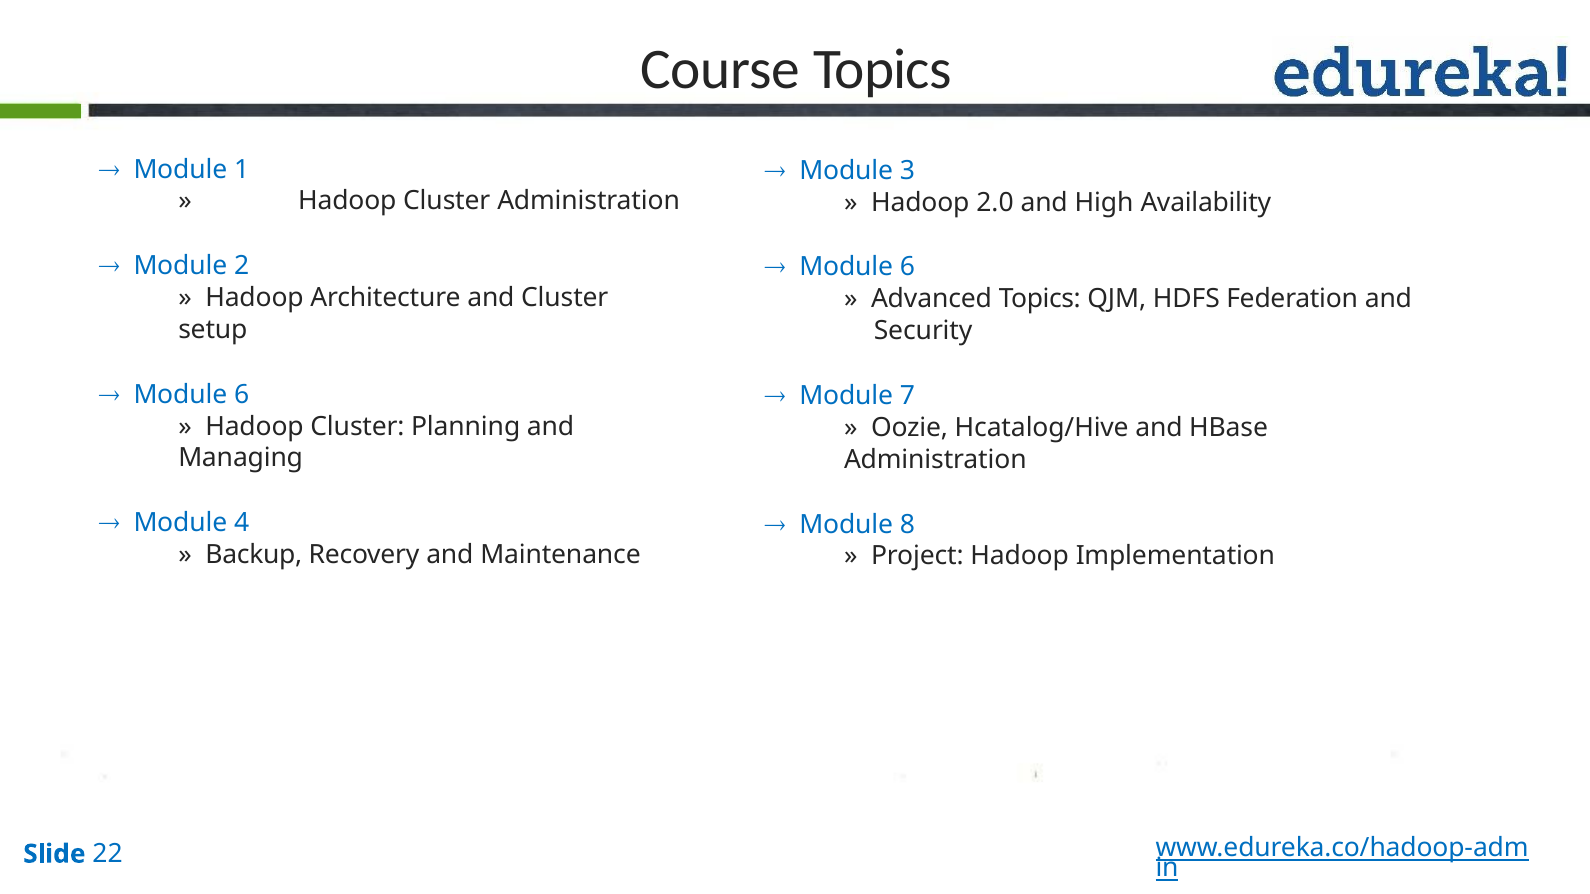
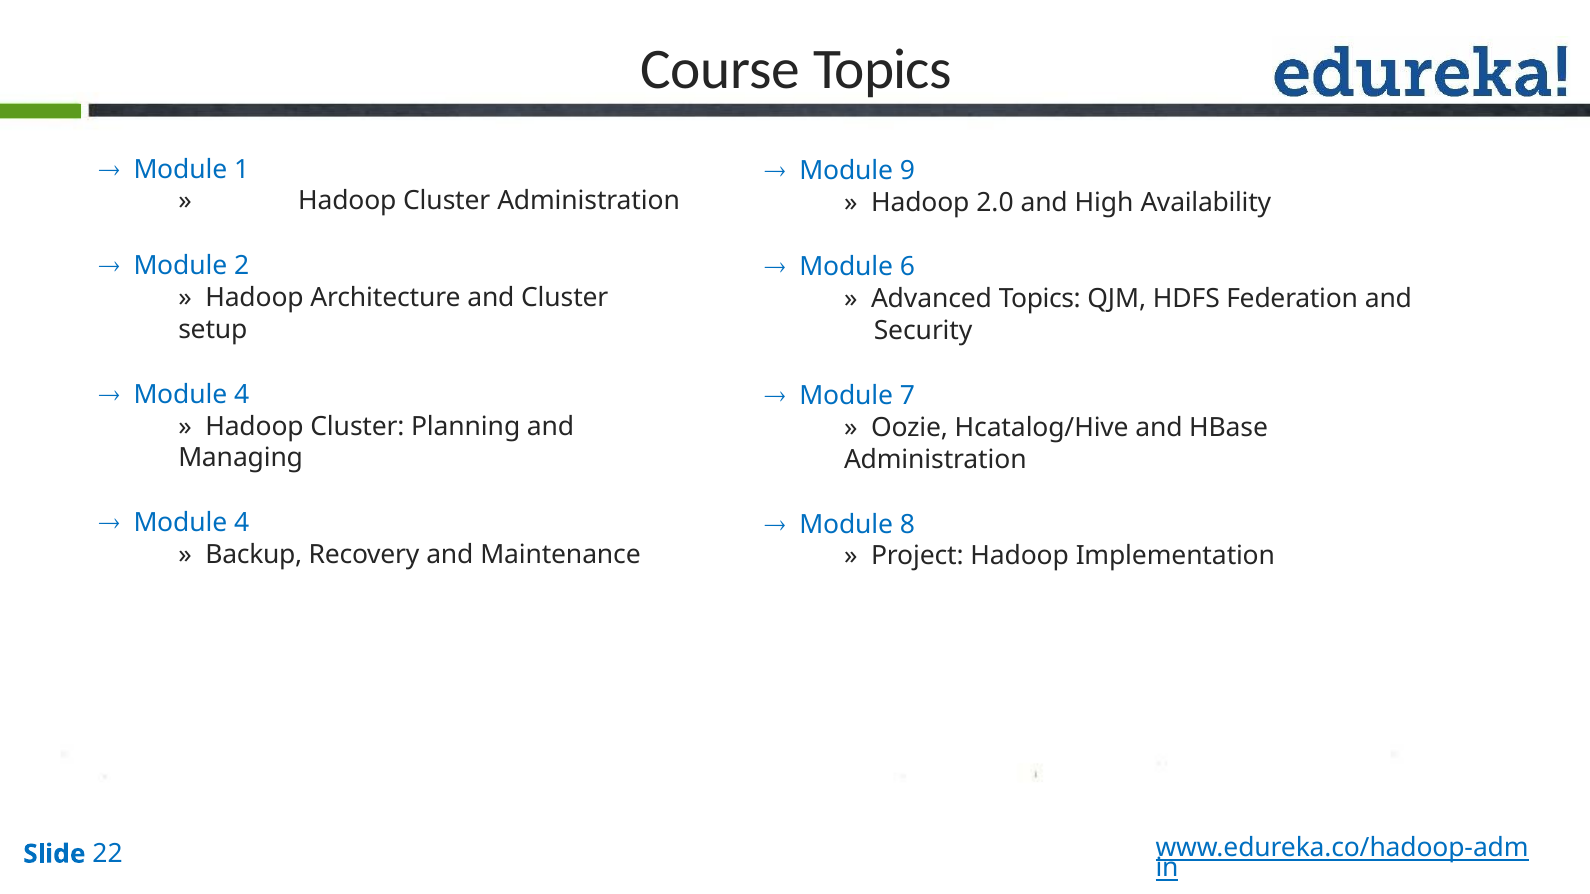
3: 3 -> 9 (907, 171)
6: 6 -> 4 (242, 395)
